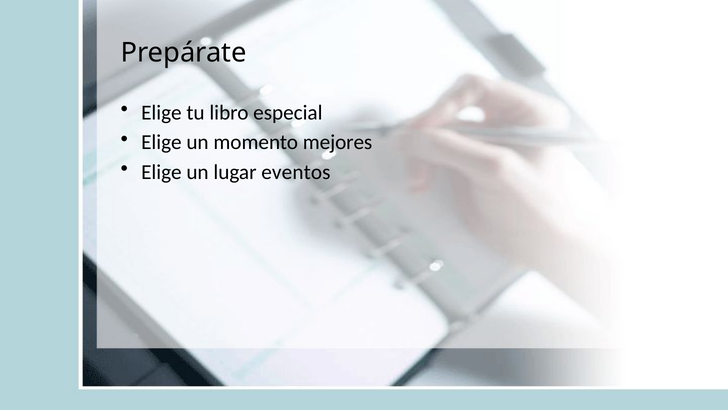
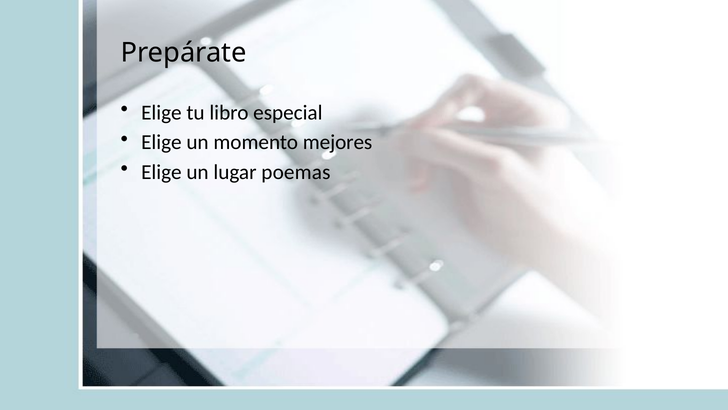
eventos: eventos -> poemas (296, 172)
